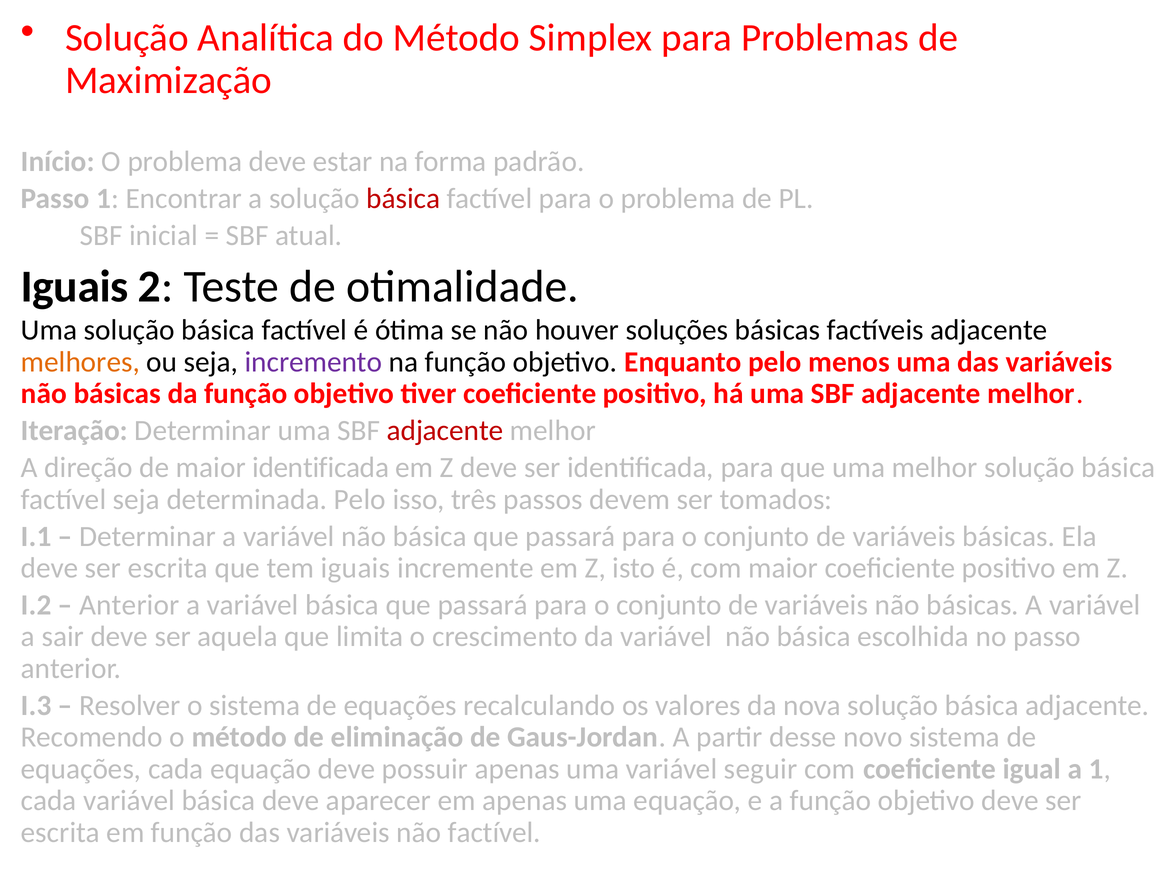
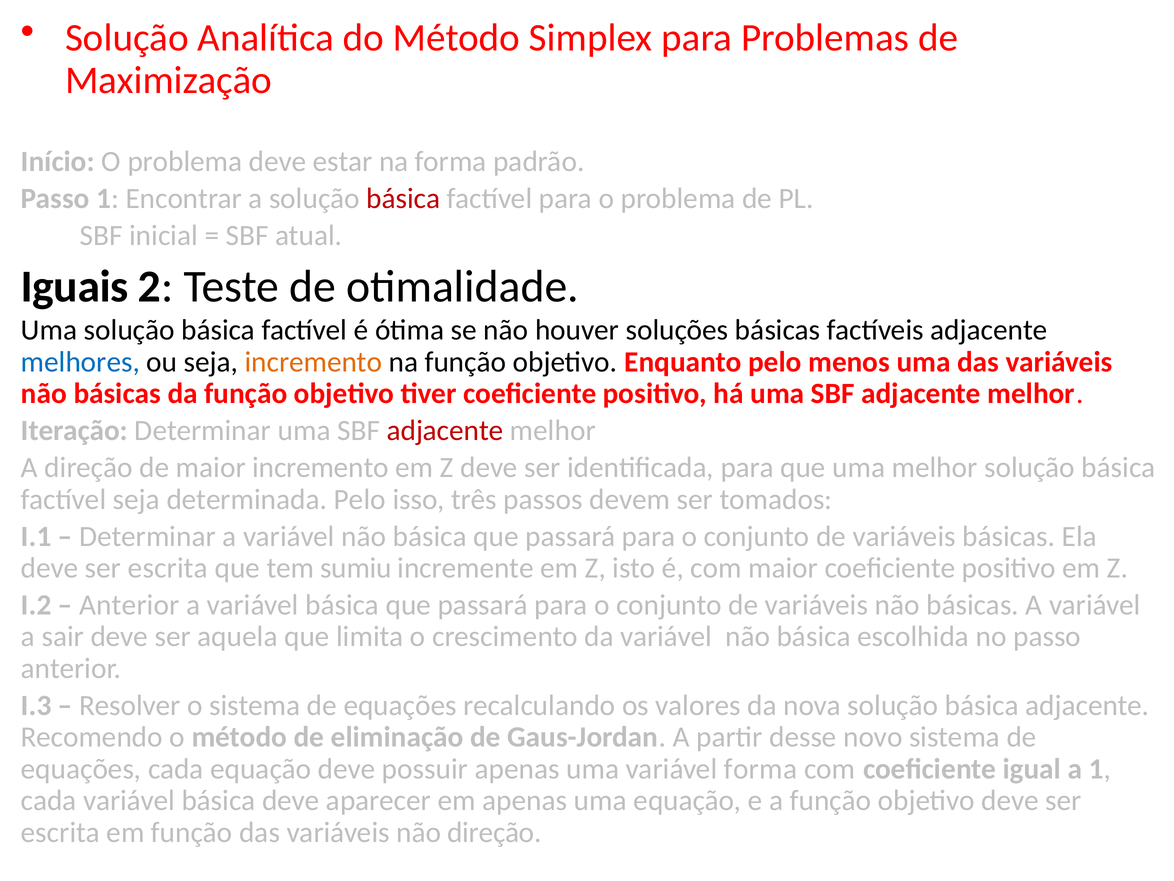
melhores colour: orange -> blue (80, 362)
incremento colour: purple -> orange (313, 362)
maior identificada: identificada -> incremento (321, 467)
tem iguais: iguais -> sumiu (356, 568)
variável seguir: seguir -> forma (761, 769)
não factível: factível -> direção (494, 832)
